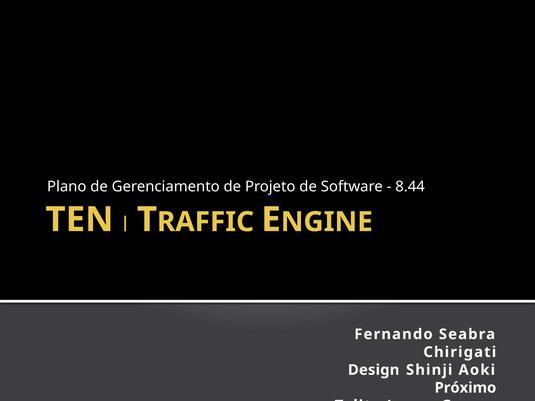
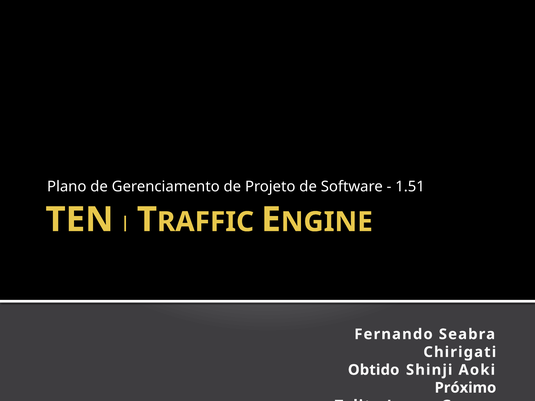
8.44: 8.44 -> 1.51 (410, 187)
Design: Design -> Obtido (374, 370)
